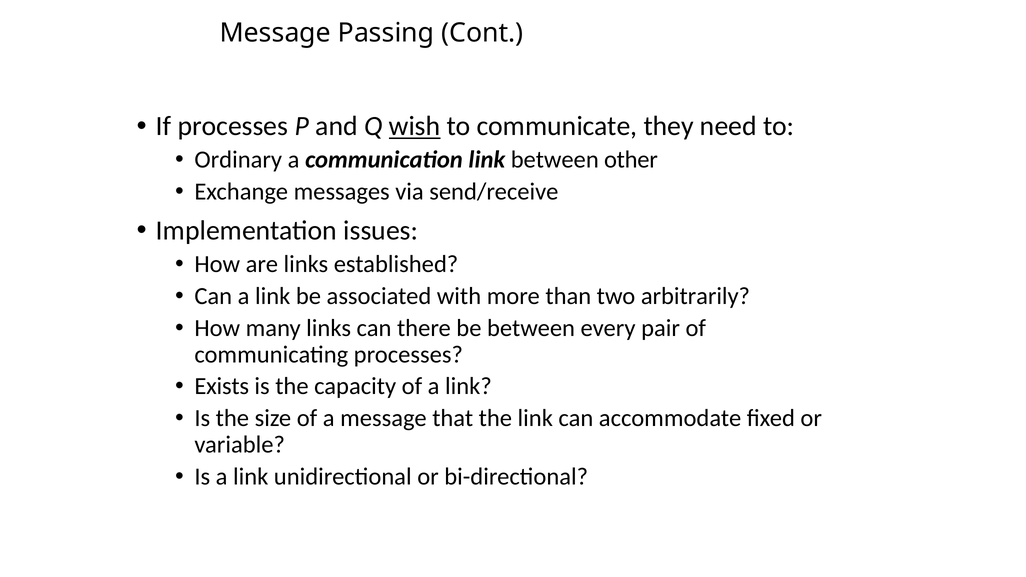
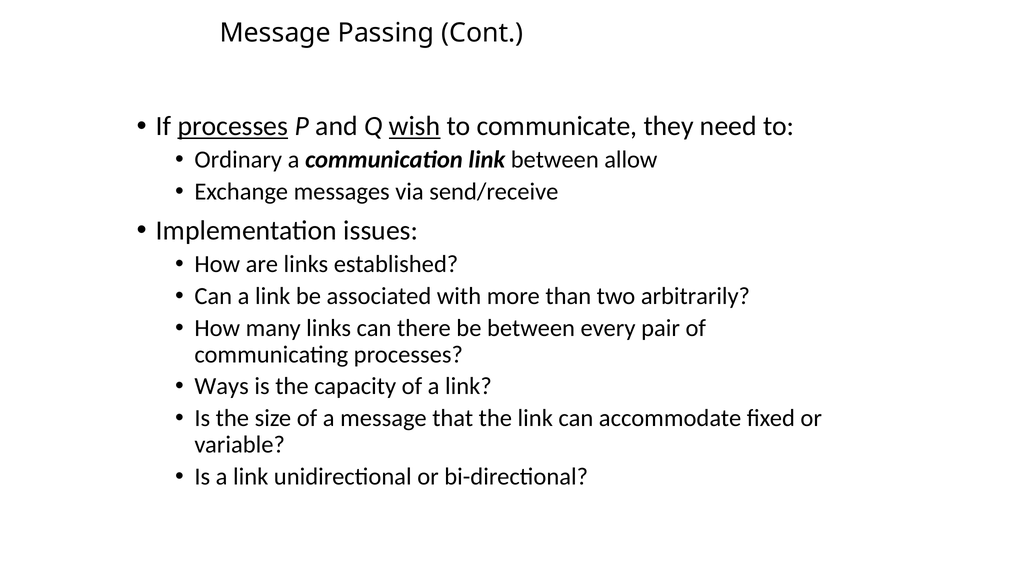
processes underline: none -> present (233, 126)
other: other -> allow (631, 160)
Exists: Exists -> Ways (222, 386)
